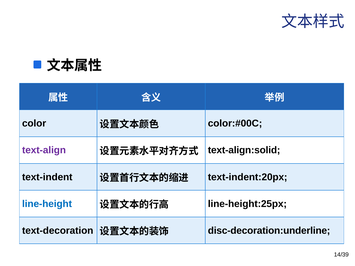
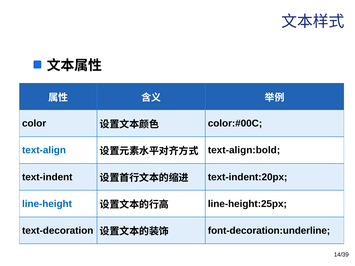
text-align colour: purple -> blue (44, 150)
text-align:solid: text-align:solid -> text-align:bold (244, 150)
disc-decoration:underline: disc-decoration:underline -> font-decoration:underline (269, 231)
